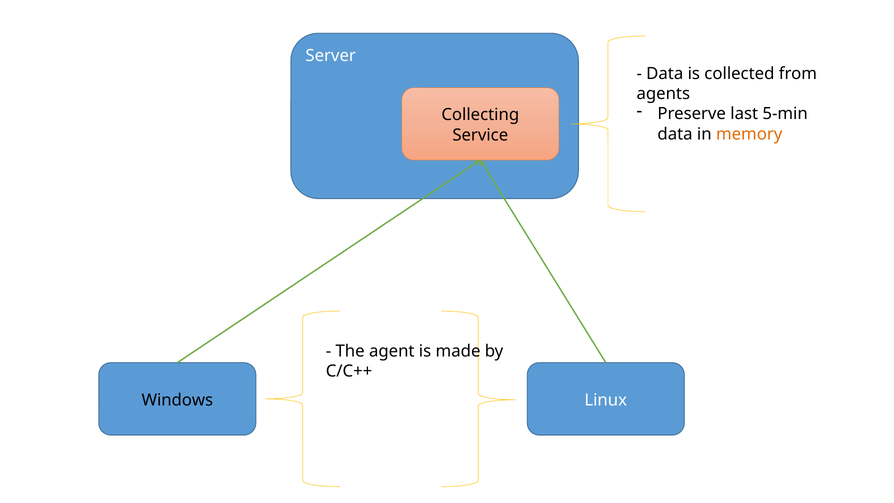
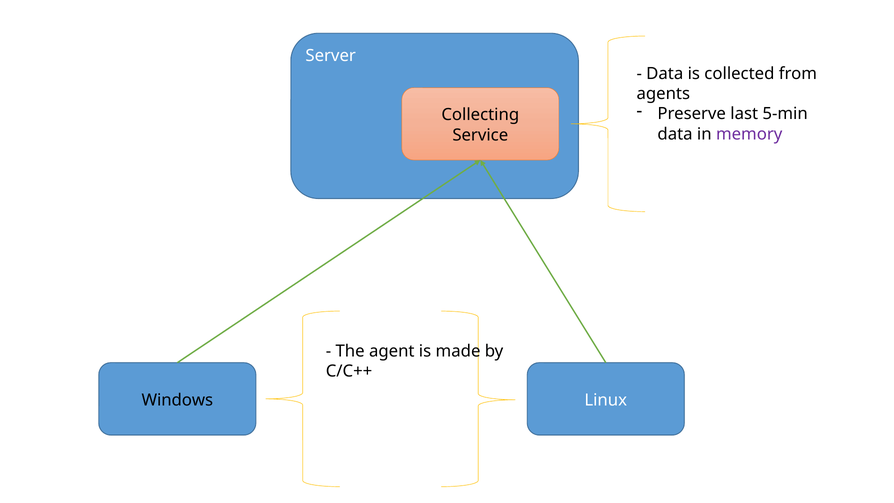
memory colour: orange -> purple (749, 134)
